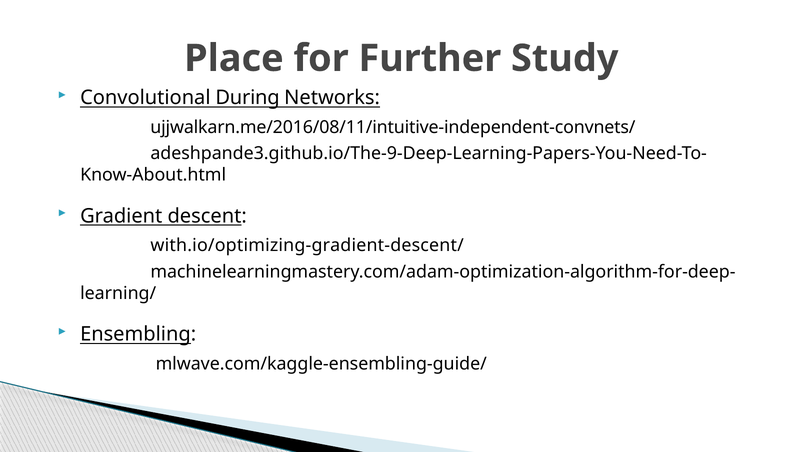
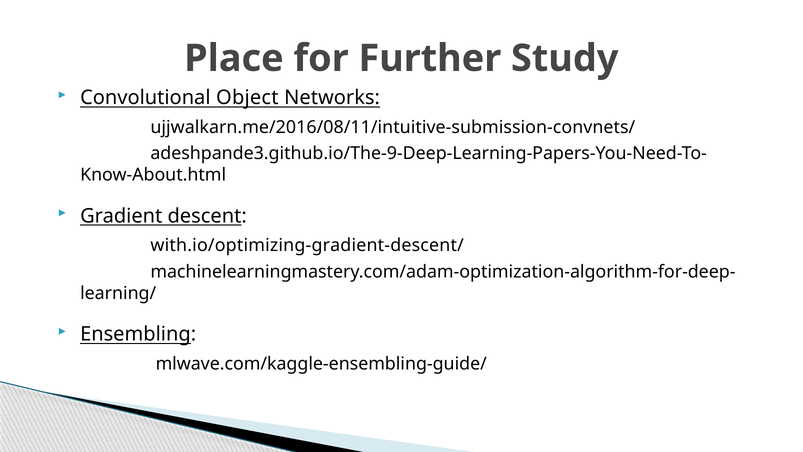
During: During -> Object (247, 98)
ujjwalkarn.me/2016/08/11/intuitive-independent-convnets/: ujjwalkarn.me/2016/08/11/intuitive-independent-convnets/ -> ujjwalkarn.me/2016/08/11/intuitive-submission-convnets/ (393, 127)
